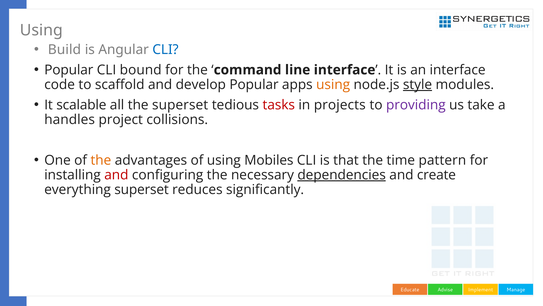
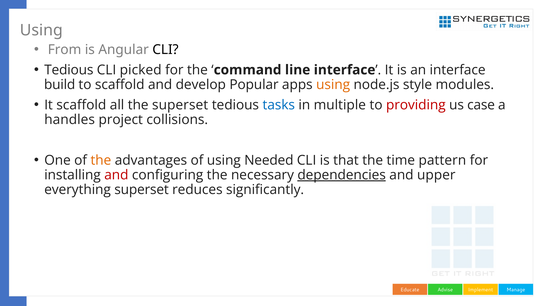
Build: Build -> From (65, 49)
CLI colour: blue -> black (165, 49)
Popular: Popular -> Tedious (69, 70)
bound: bound -> picked (141, 70)
code: code -> build (60, 84)
style underline: present -> none (417, 84)
It scalable: scalable -> scaffold (81, 105)
tasks colour: red -> blue (279, 105)
projects: projects -> multiple (340, 105)
providing colour: purple -> red (416, 105)
take: take -> case (481, 105)
Mobiles: Mobiles -> Needed (269, 160)
create: create -> upper (436, 175)
